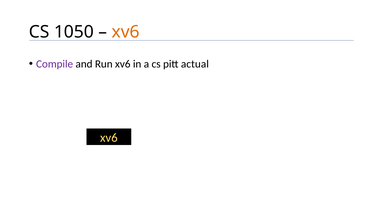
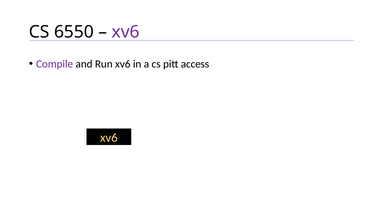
1050: 1050 -> 6550 (74, 32)
xv6 colour: orange -> purple (126, 32)
actual: actual -> access (195, 64)
